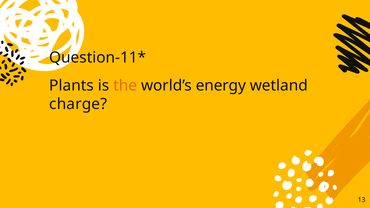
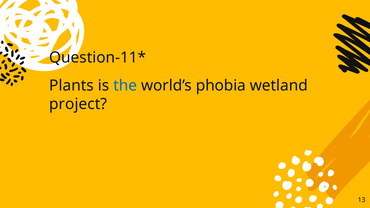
the colour: orange -> blue (125, 86)
energy: energy -> phobia (221, 86)
charge: charge -> project (78, 104)
